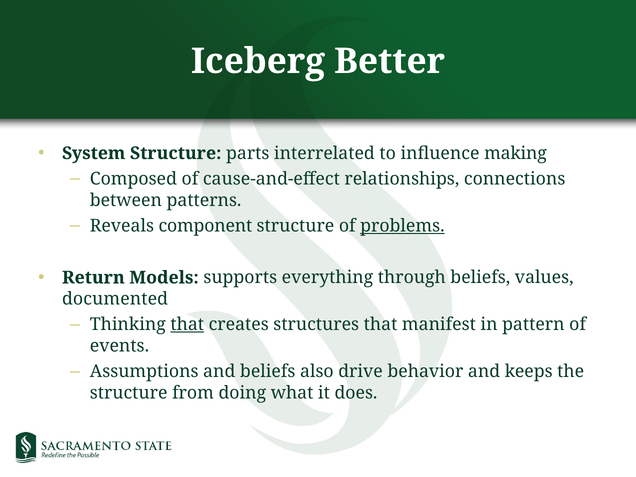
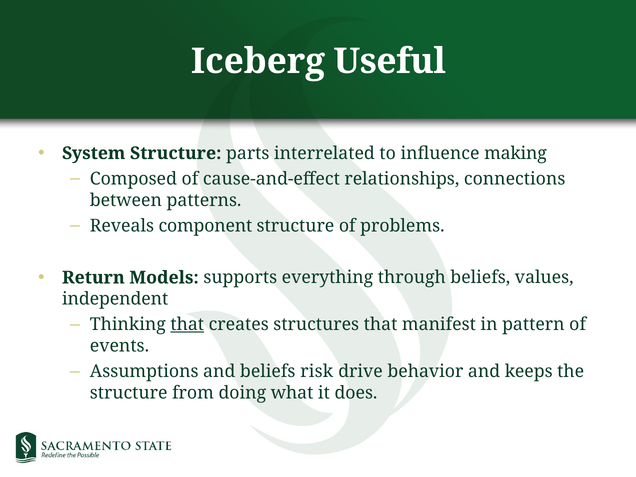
Better: Better -> Useful (390, 61)
problems underline: present -> none (402, 226)
documented: documented -> independent (115, 299)
also: also -> risk (317, 372)
